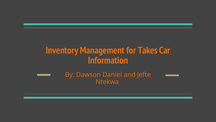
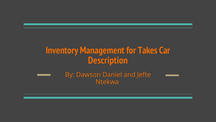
Information: Information -> Description (108, 60)
